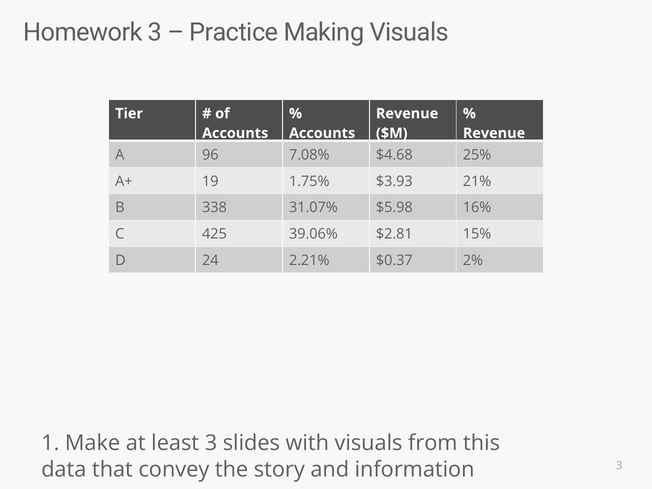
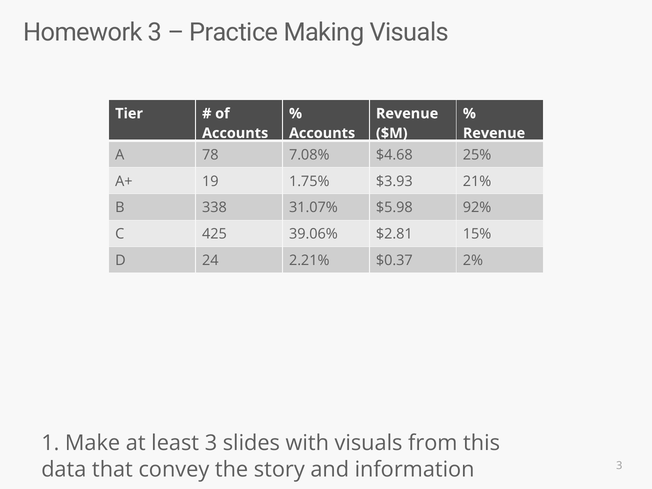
96: 96 -> 78 (210, 155)
16%: 16% -> 92% (477, 208)
